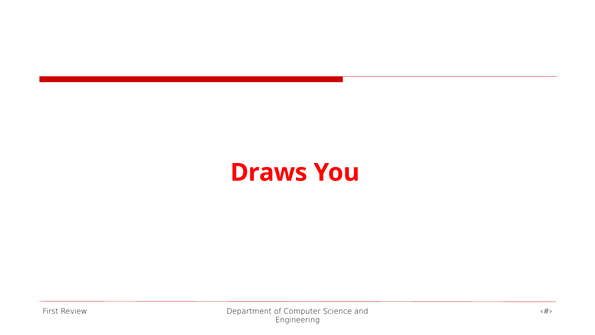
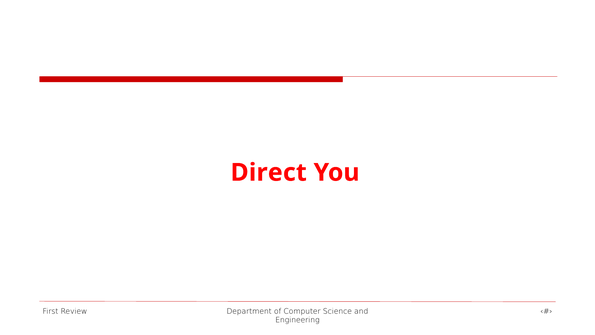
Draws: Draws -> Direct (269, 172)
